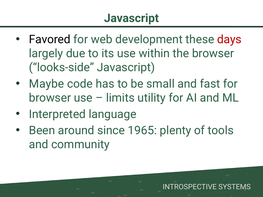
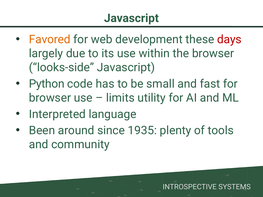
Favored colour: black -> orange (50, 39)
Maybe: Maybe -> Python (47, 84)
1965: 1965 -> 1935 (142, 131)
